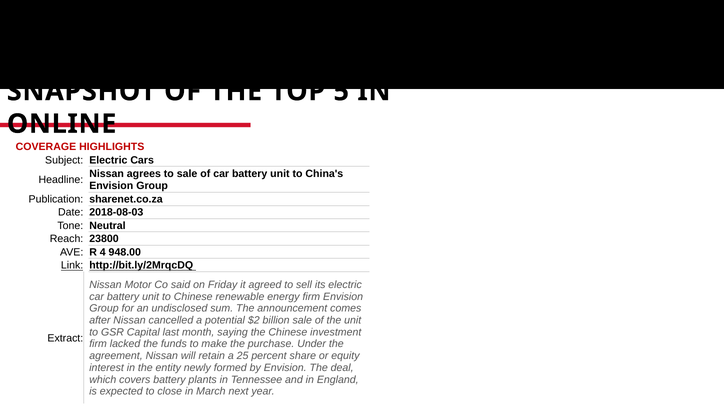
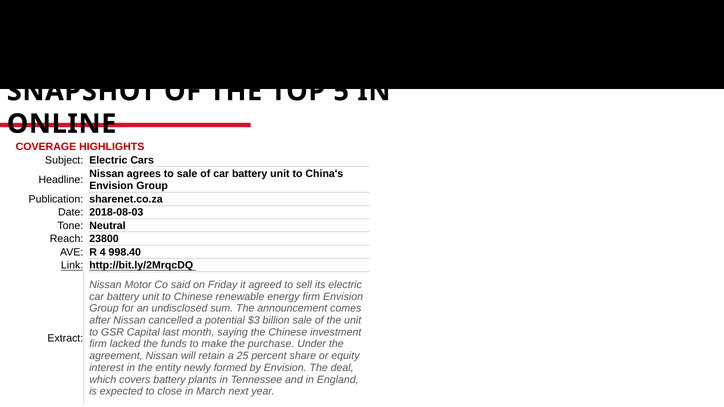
948.00: 948.00 -> 998.40 (125, 252)
$2: $2 -> $3 (254, 320)
